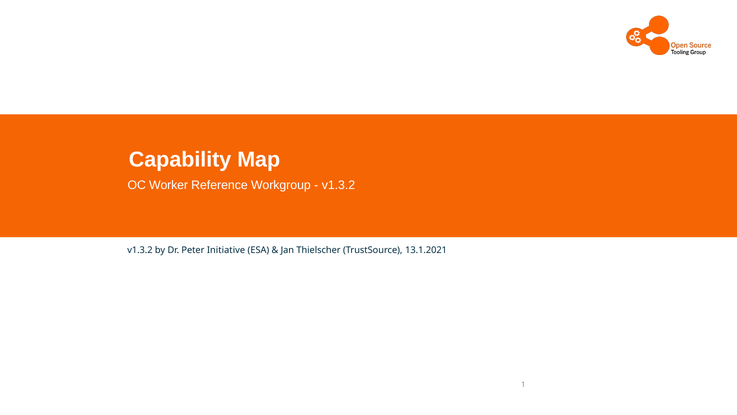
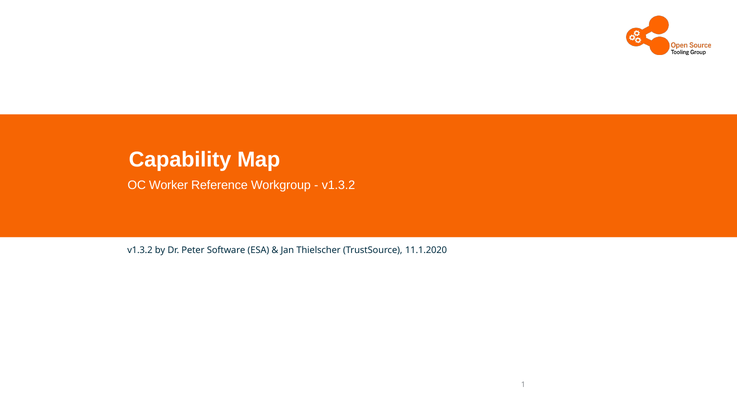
Initiative: Initiative -> Software (226, 250)
13.1.2021: 13.1.2021 -> 11.1.2020 (426, 250)
